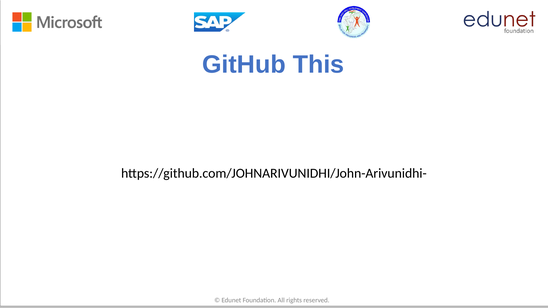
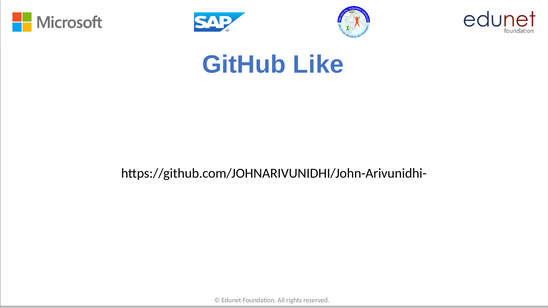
This: This -> Like (318, 64)
